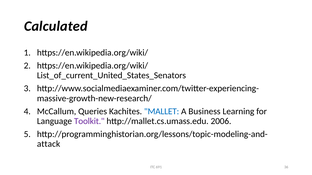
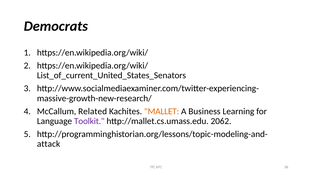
Calculated: Calculated -> Democrats (56, 26)
Queries: Queries -> Related (93, 112)
MALLET colour: blue -> orange (162, 112)
2006: 2006 -> 2062 (221, 121)
